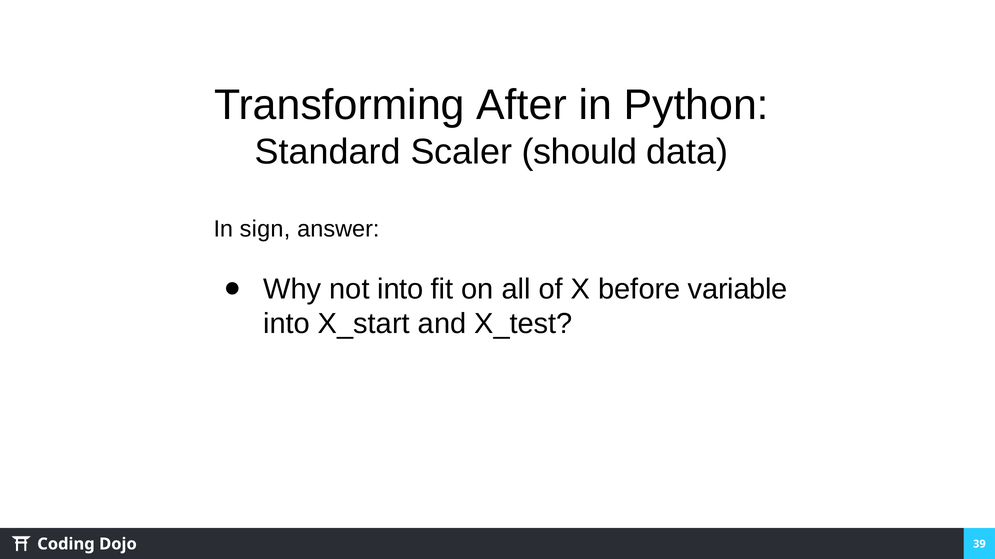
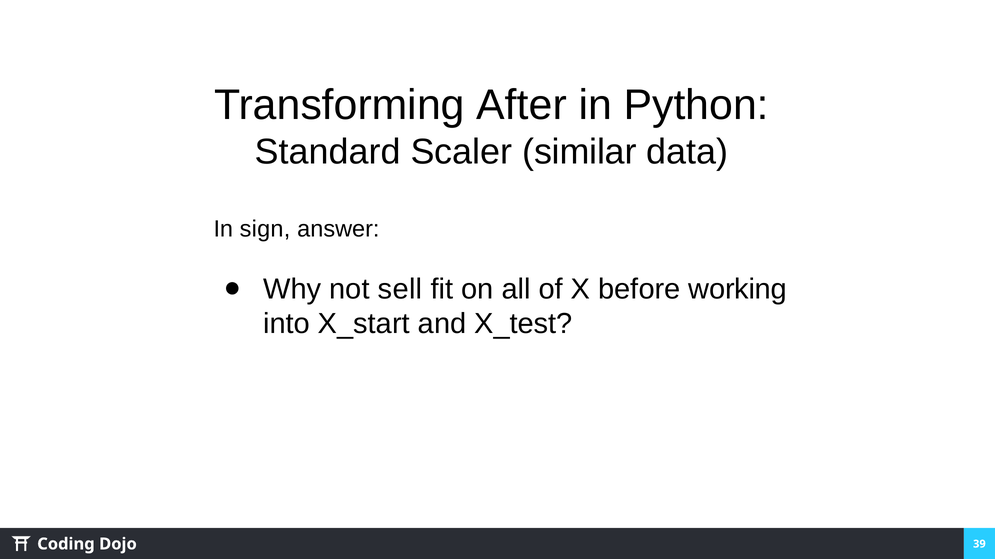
should: should -> similar (579, 152)
not into: into -> sell (400, 289)
variable: variable -> working (738, 289)
